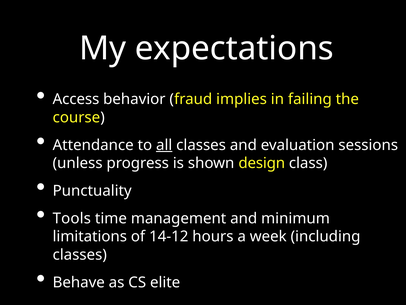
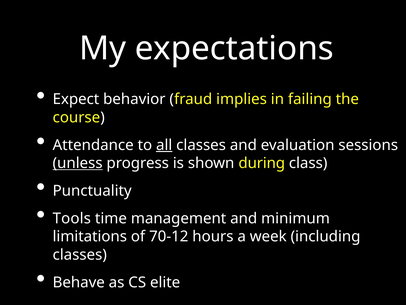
Access: Access -> Expect (76, 99)
unless underline: none -> present (78, 163)
design: design -> during (262, 163)
14-12: 14-12 -> 70-12 (169, 236)
